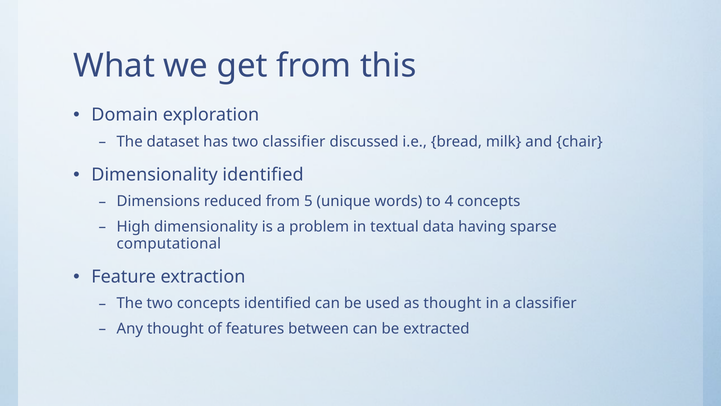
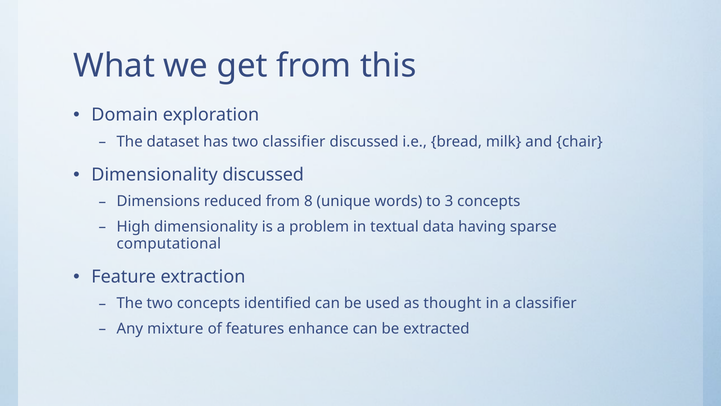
Dimensionality identified: identified -> discussed (263, 174)
5: 5 -> 8 (308, 201)
4: 4 -> 3 (449, 201)
Any thought: thought -> mixture (175, 328)
between: between -> enhance (318, 328)
